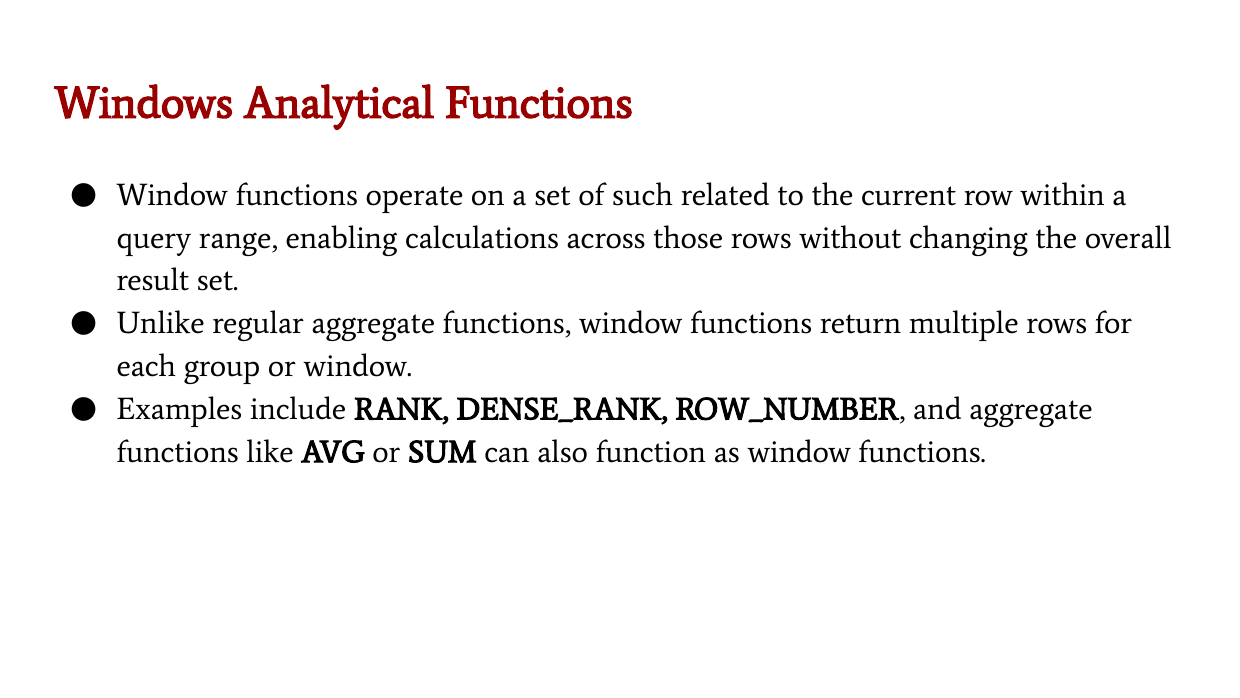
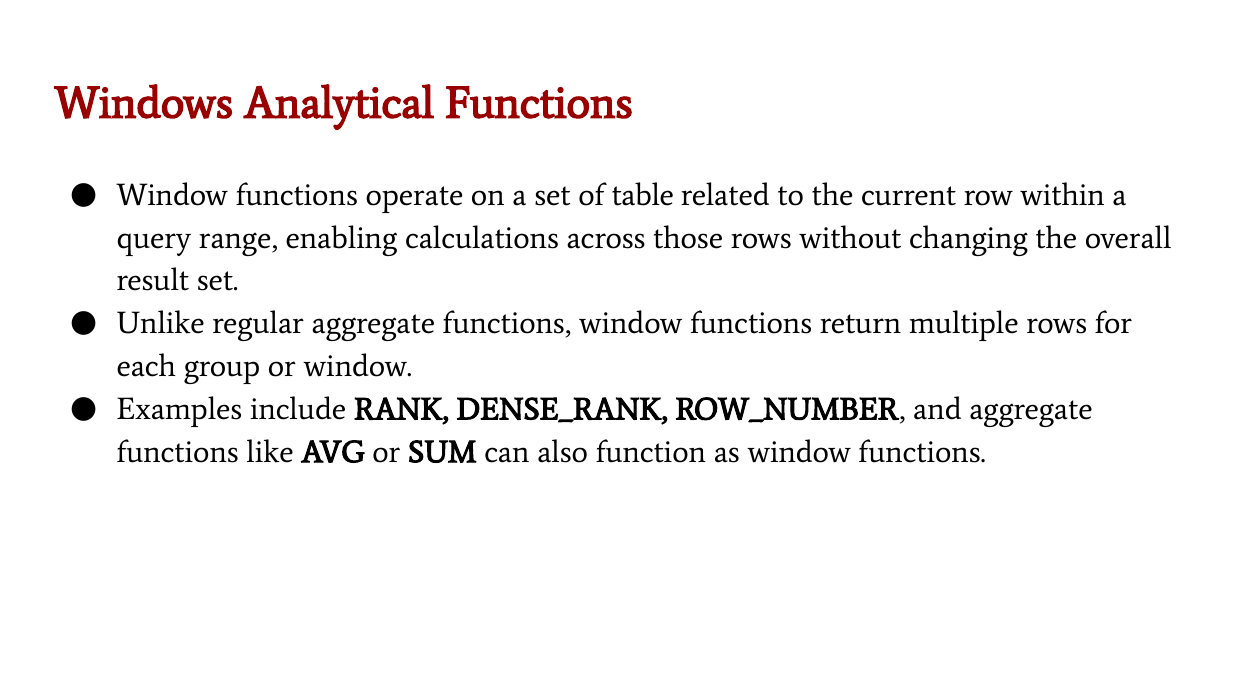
such: such -> table (643, 195)
